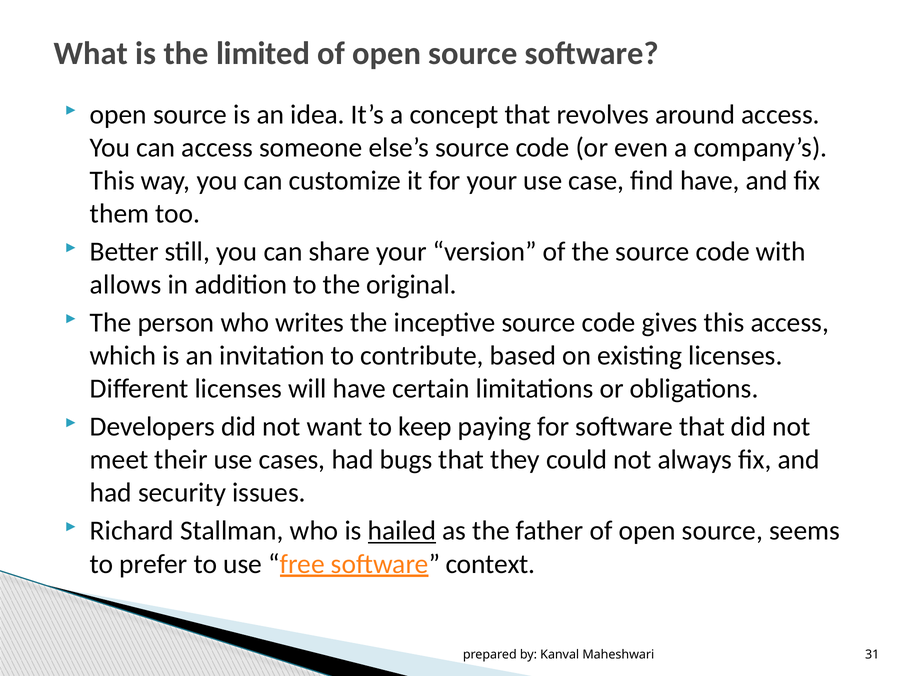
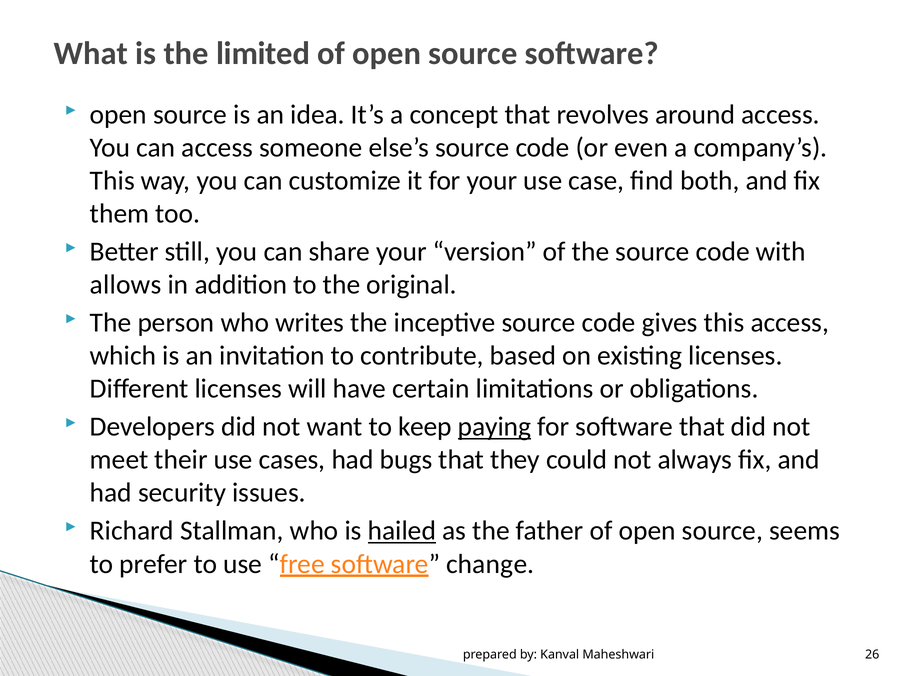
find have: have -> both (710, 180)
paying underline: none -> present (495, 427)
context: context -> change (490, 564)
31: 31 -> 26 (872, 654)
